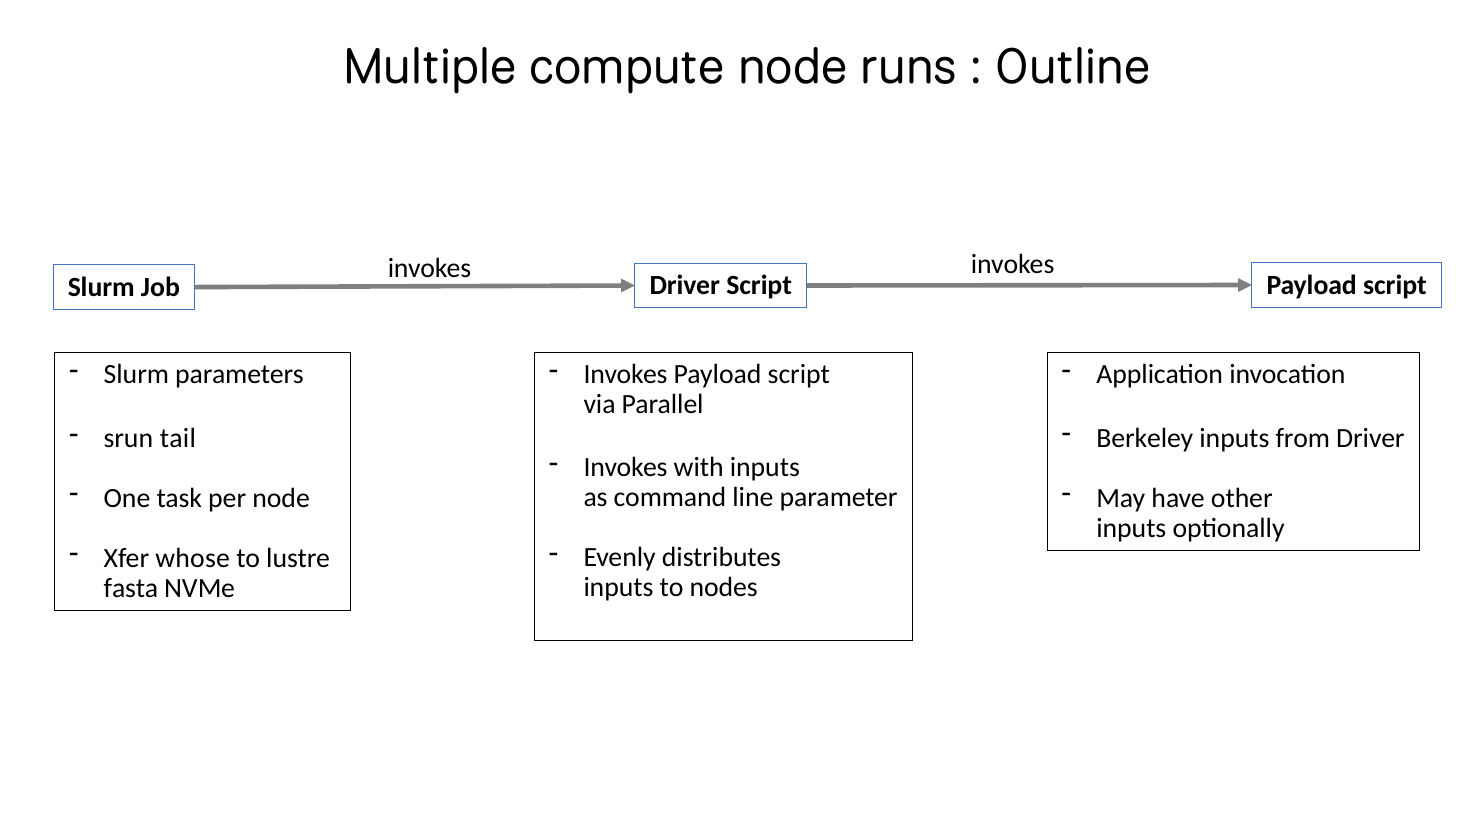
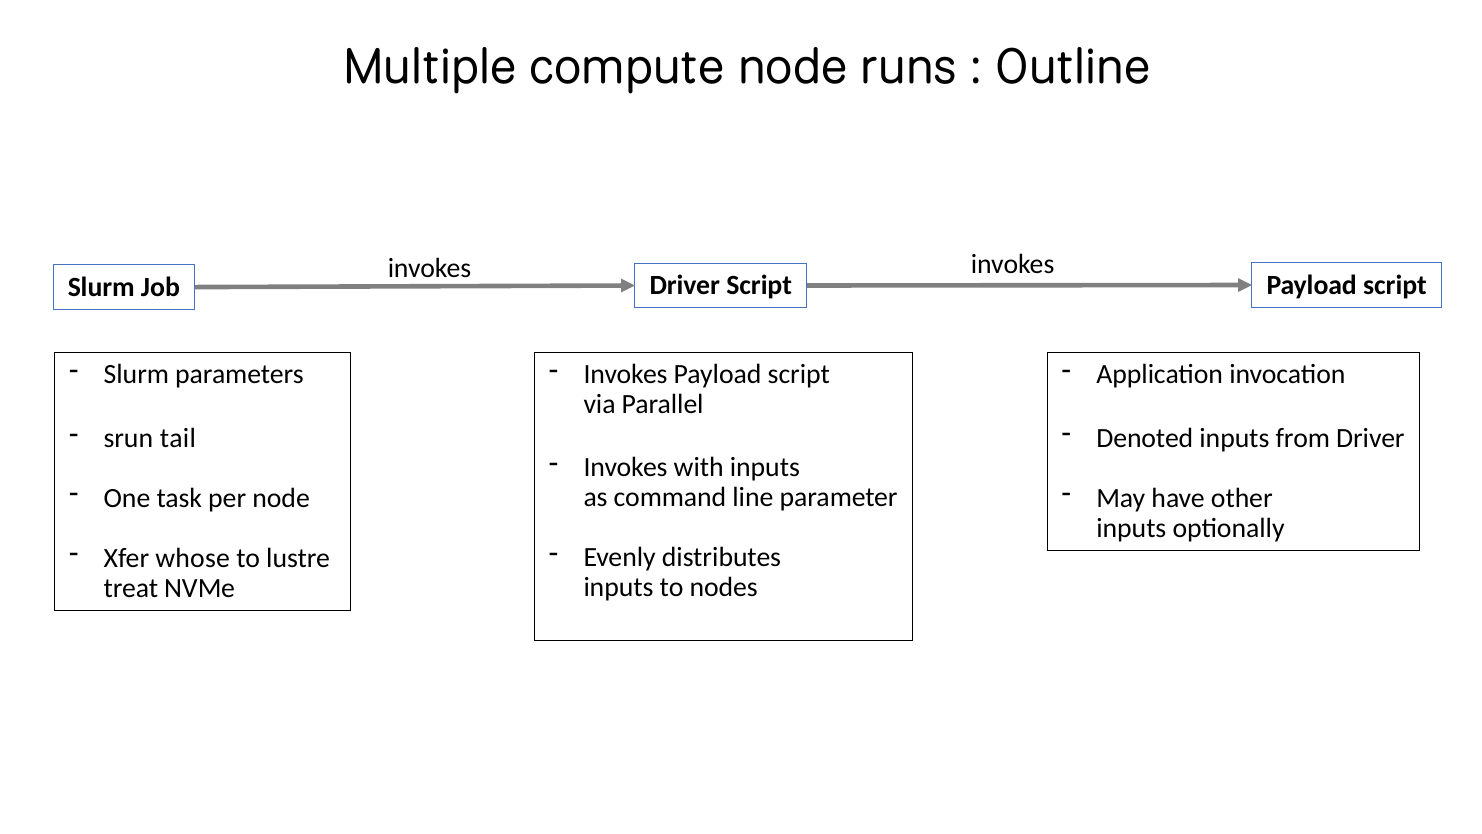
Berkeley: Berkeley -> Denoted (1145, 438)
fasta: fasta -> treat (131, 588)
